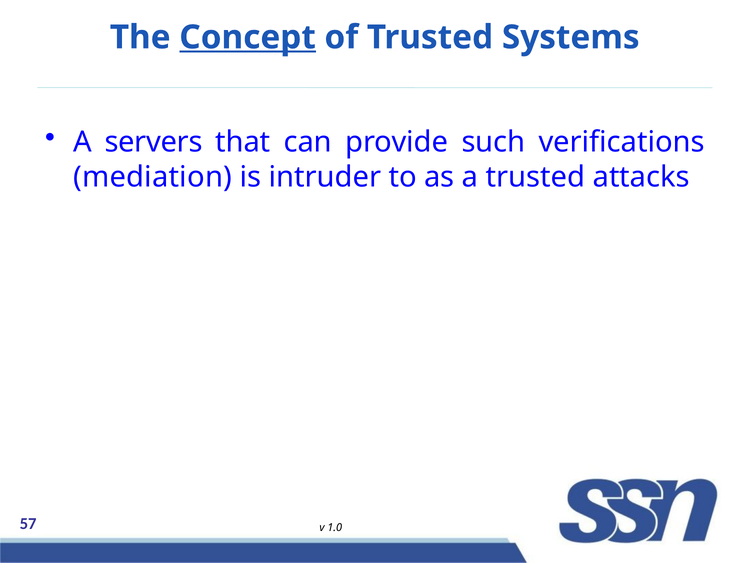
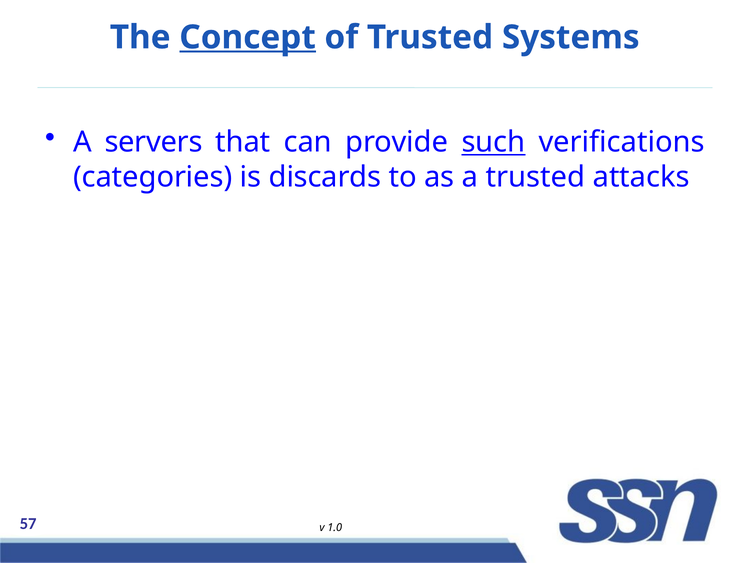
such underline: none -> present (494, 142)
mediation: mediation -> categories (153, 177)
intruder: intruder -> discards (325, 177)
